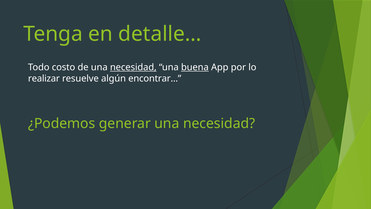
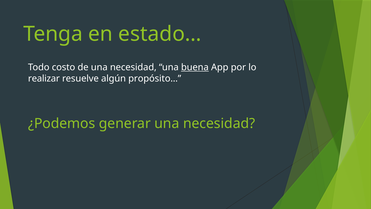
detalle…: detalle… -> estado… (160, 34)
necesidad underline: present -> none (133, 67)
encontrar…: encontrar… -> propósito… (155, 78)
